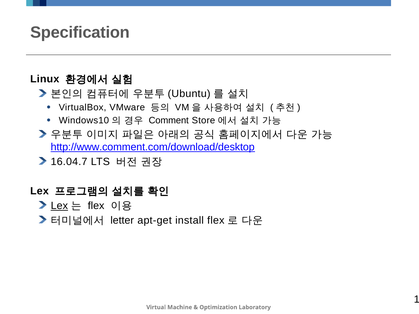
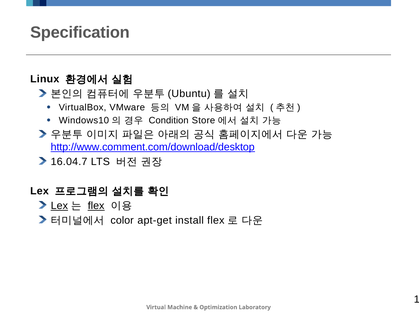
Comment: Comment -> Condition (169, 121)
flex underline: none -> present (96, 206)
letter: letter -> color (122, 221)
